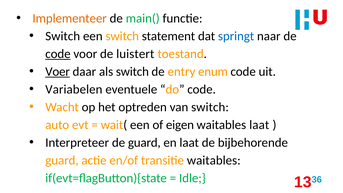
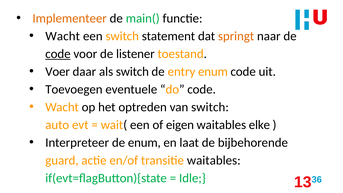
Switch: Switch -> Wacht (63, 36)
springt colour: blue -> orange (236, 36)
luistert: luistert -> listener (135, 54)
Voer underline: present -> none (58, 71)
Variabelen: Variabelen -> Toevoegen (74, 89)
waitables laat: laat -> elke (259, 125)
de guard: guard -> enum (144, 142)
